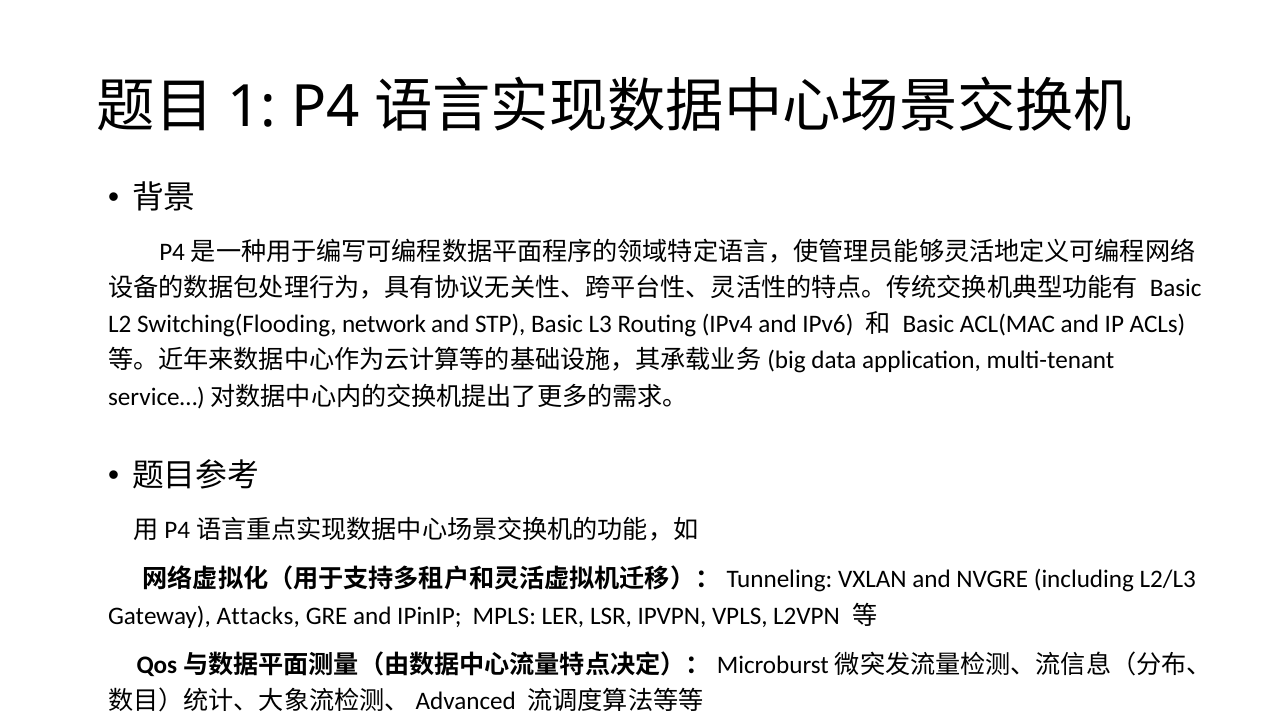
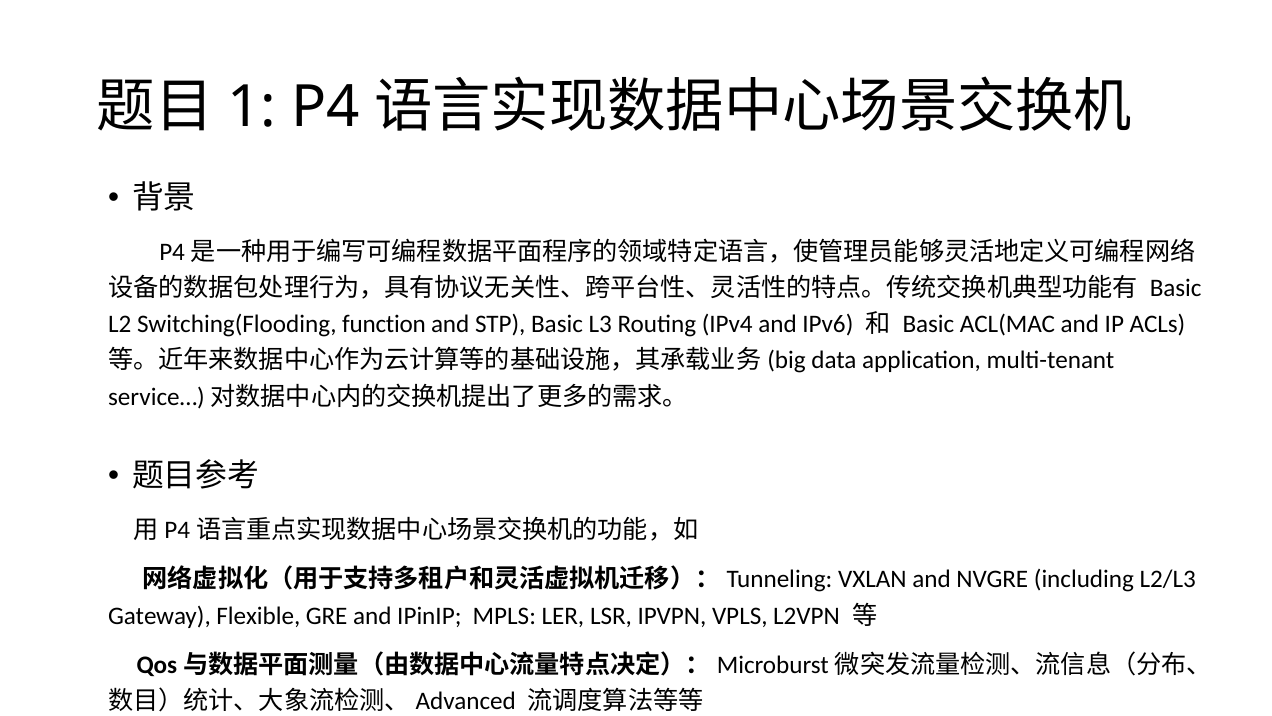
network: network -> function (384, 324)
Attacks: Attacks -> Flexible (258, 615)
